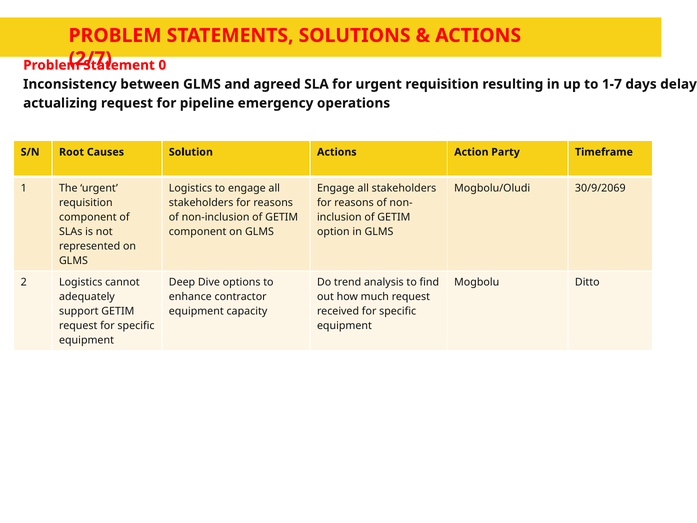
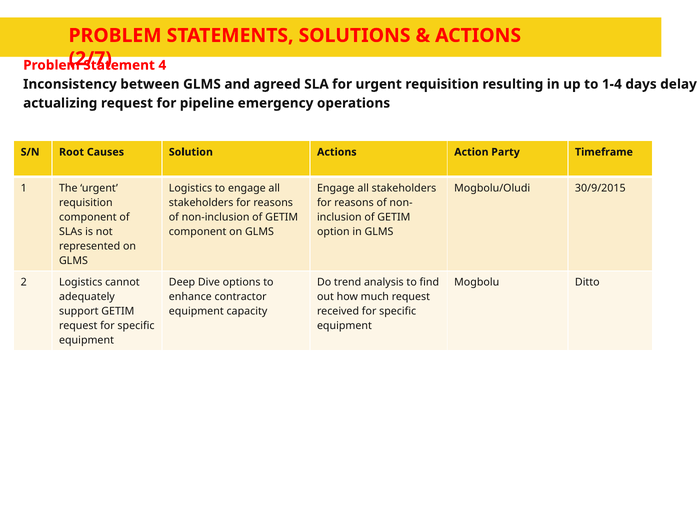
0: 0 -> 4 (162, 65)
1-7: 1-7 -> 1-4 (612, 84)
30/9/2069: 30/9/2069 -> 30/9/2015 (600, 188)
